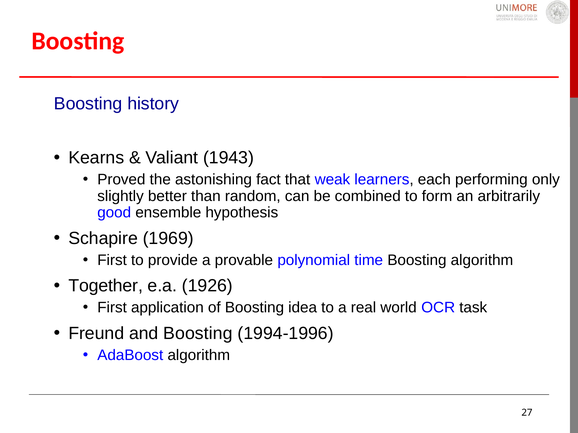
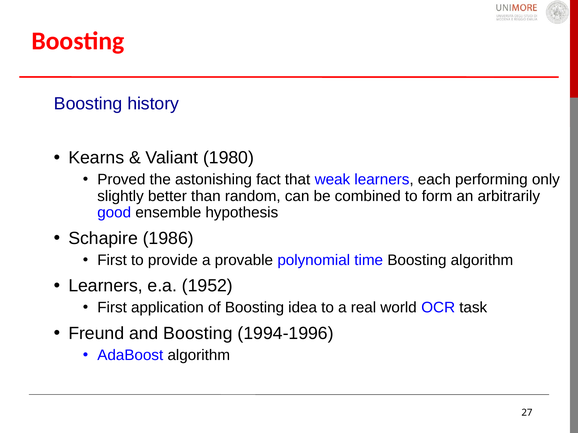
1943: 1943 -> 1980 (229, 158)
1969: 1969 -> 1986 (168, 239)
Together: Together -> Learners (106, 286)
1926: 1926 -> 1952 (207, 286)
